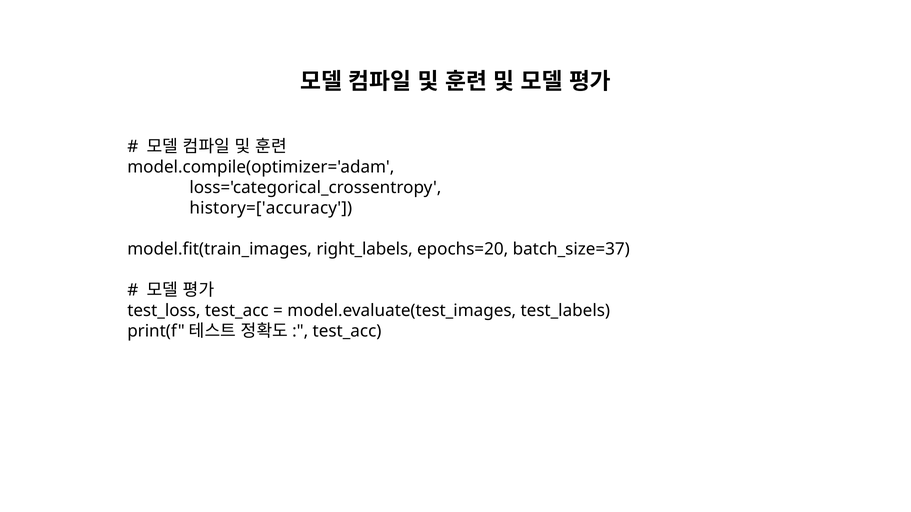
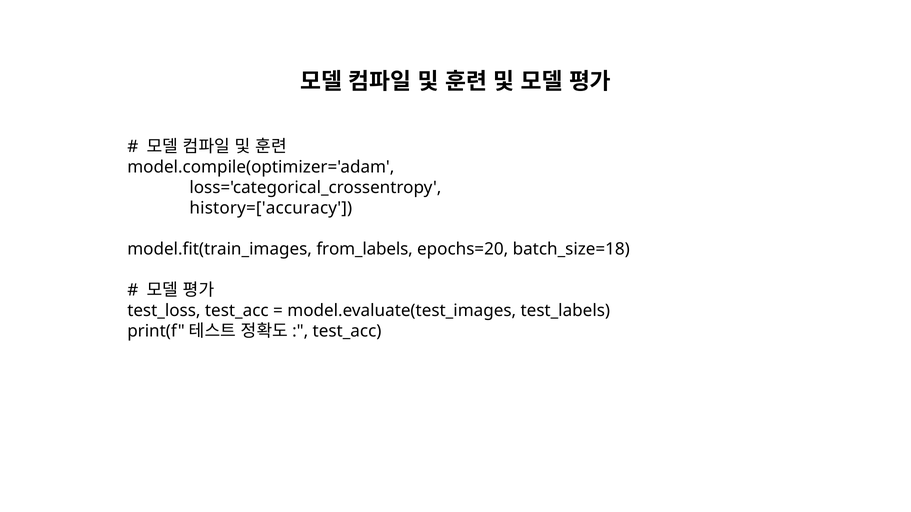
right_labels: right_labels -> from_labels (365, 249)
batch_size=37: batch_size=37 -> batch_size=18 (571, 249)
